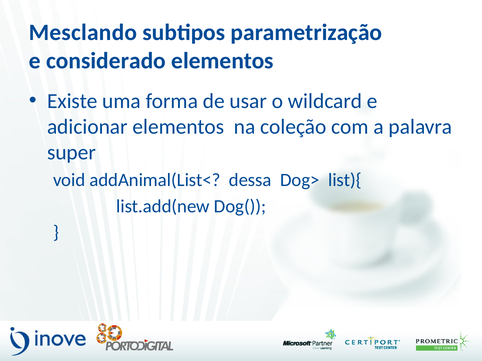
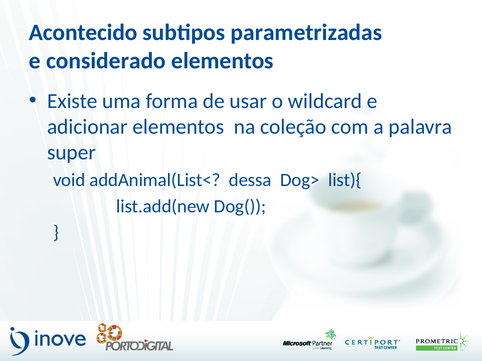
Mesclando: Mesclando -> Acontecido (83, 33)
parametrização: parametrização -> parametrizadas (306, 33)
